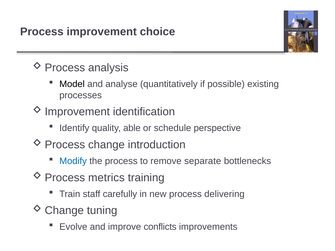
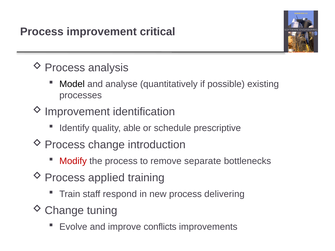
choice: choice -> critical (158, 32)
perspective: perspective -> prescriptive (217, 128)
Modify colour: blue -> red (73, 161)
metrics: metrics -> applied (106, 178)
carefully: carefully -> respond (120, 194)
